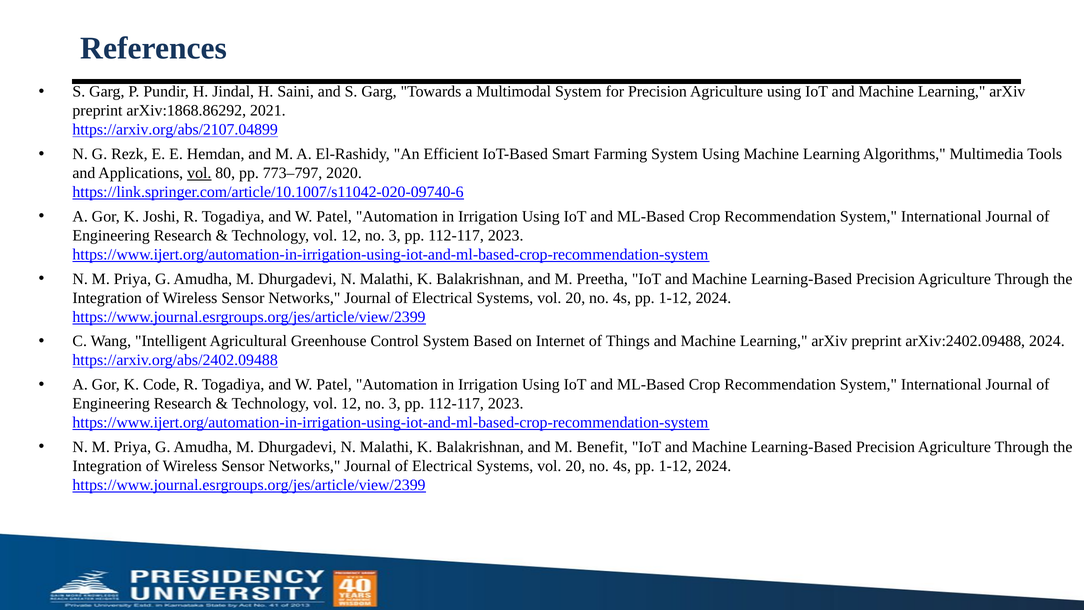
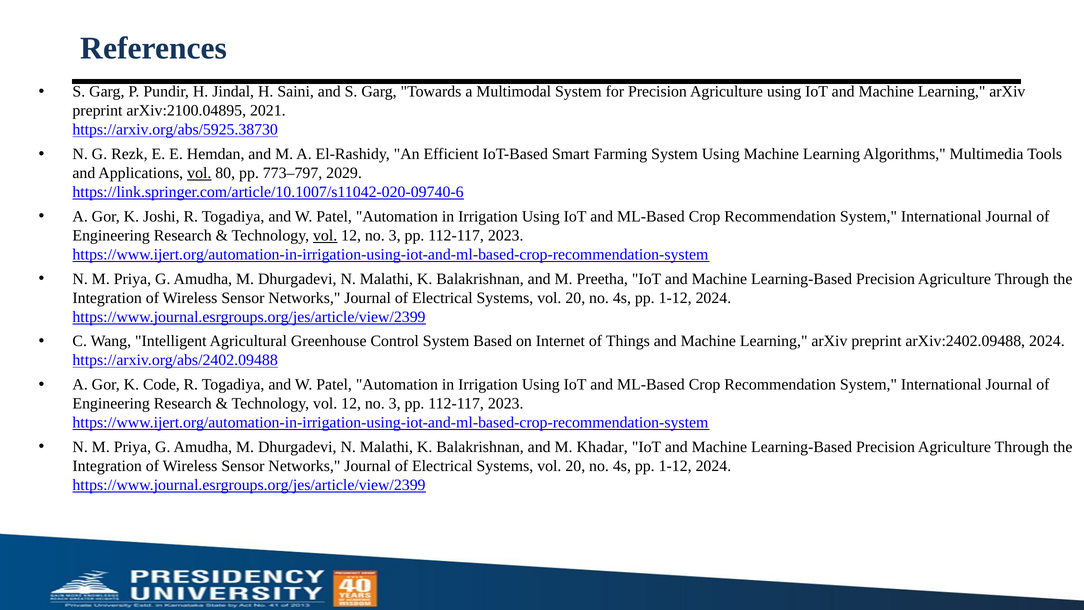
arXiv:1868.86292: arXiv:1868.86292 -> arXiv:2100.04895 (186, 111)
https://arxiv.org/abs/2107.04899: https://arxiv.org/abs/2107.04899 -> https://arxiv.org/abs/5925.38730 (175, 130)
2020: 2020 -> 2029 (344, 173)
vol underline: none -> present (325, 235)
Benefit: Benefit -> Khadar (602, 447)
